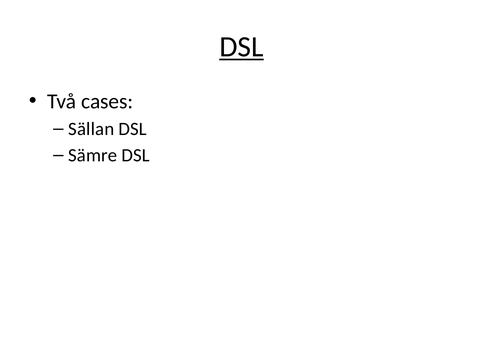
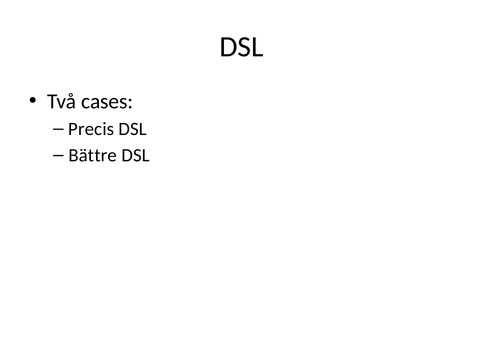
DSL underline: present -> none (241, 47)
Sällan: Sällan -> Precis (91, 129)
Sämre: Sämre -> Bättre (93, 155)
